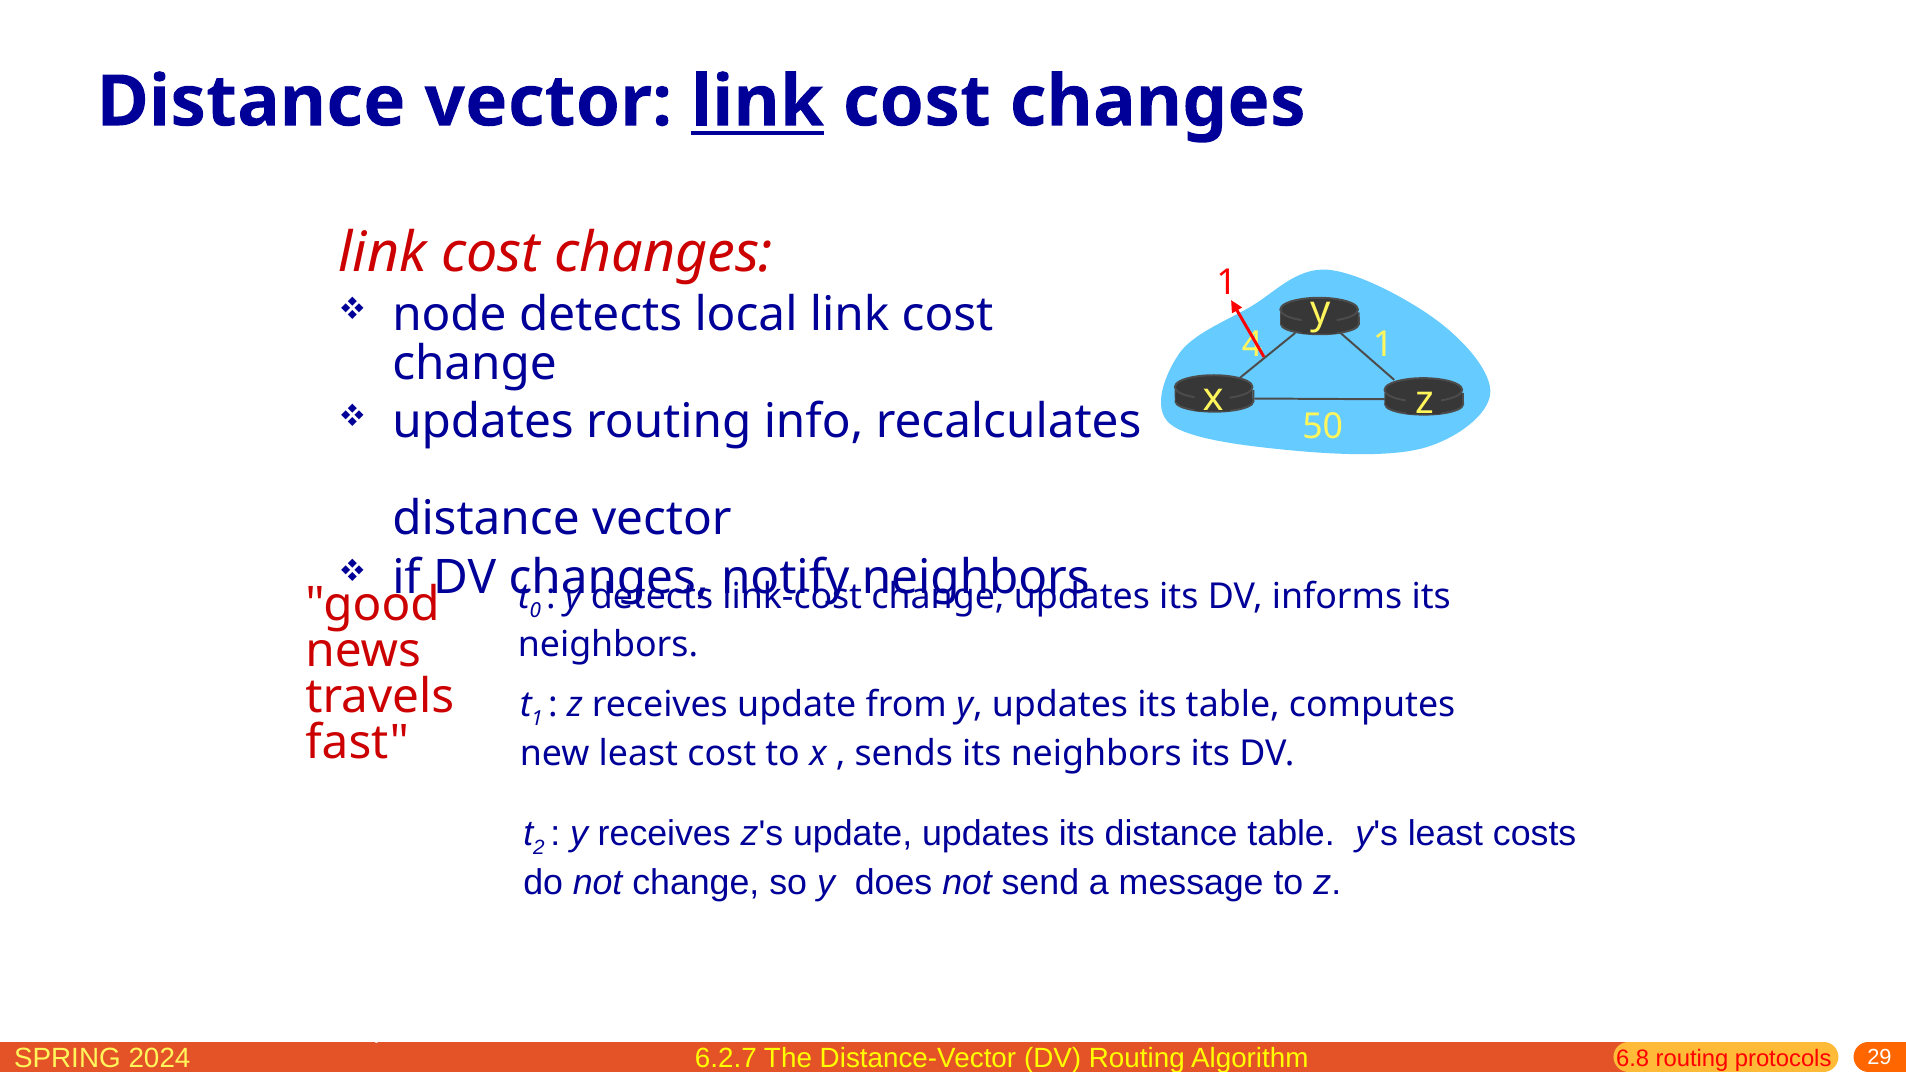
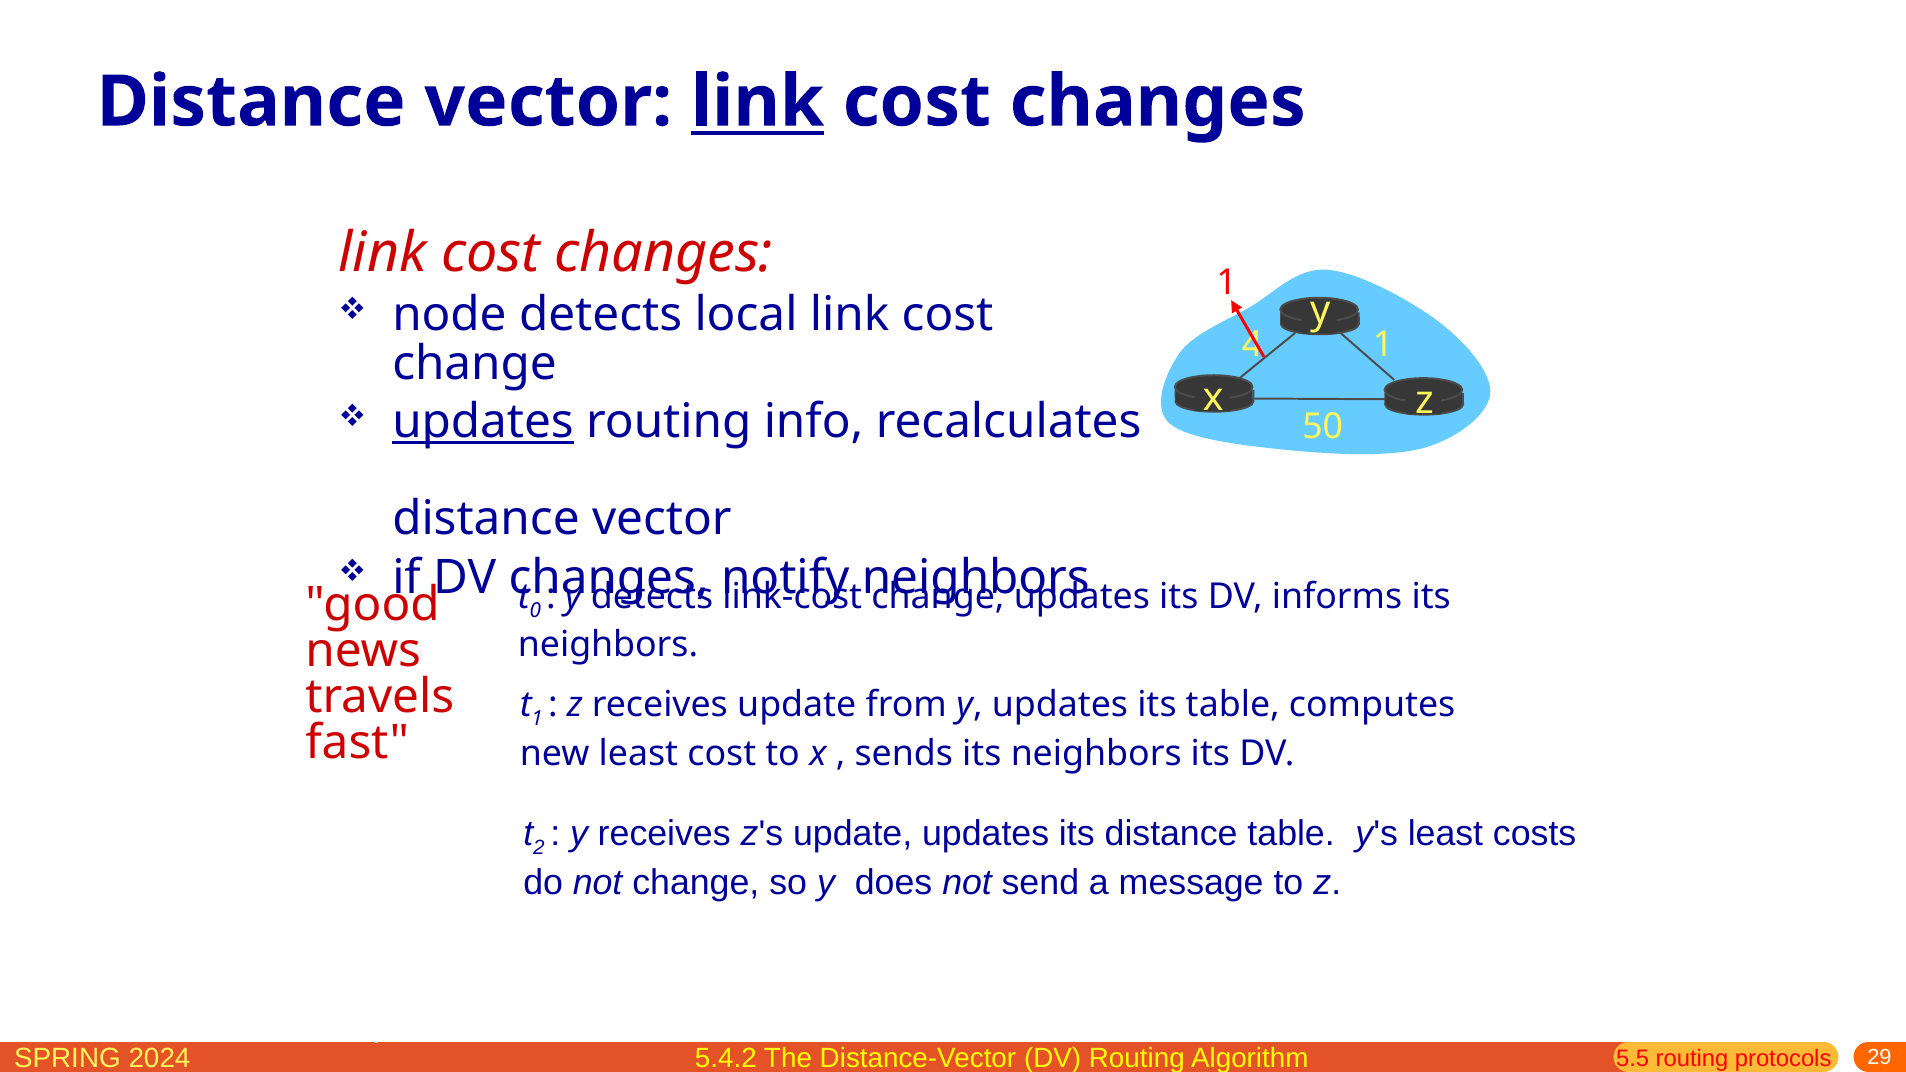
updates underline: none -> present (483, 422)
6.2.7: 6.2.7 -> 5.4.2 (726, 1058)
6.8: 6.8 -> 5.5 (1633, 1059)
